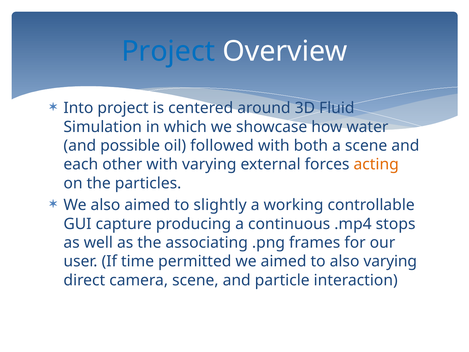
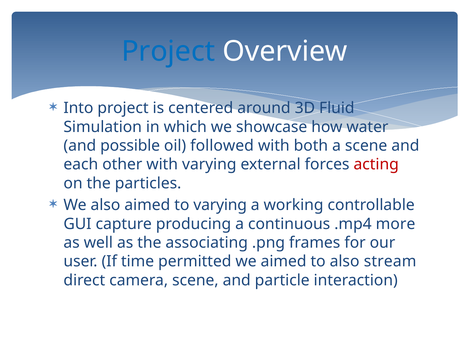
acting colour: orange -> red (376, 164)
to slightly: slightly -> varying (220, 205)
stops: stops -> more (396, 224)
also varying: varying -> stream (390, 261)
